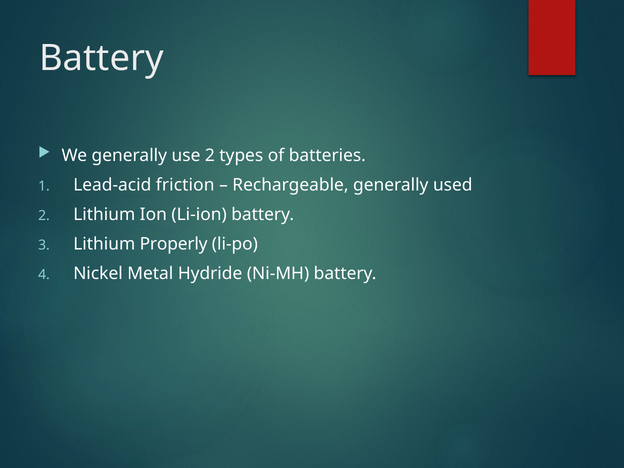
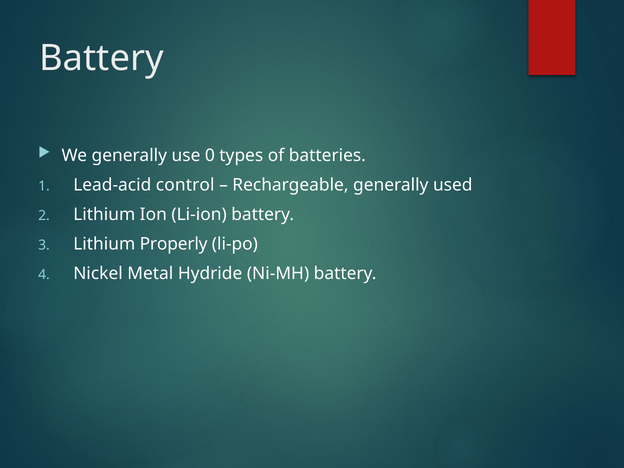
use 2: 2 -> 0 (210, 155)
friction: friction -> control (185, 185)
